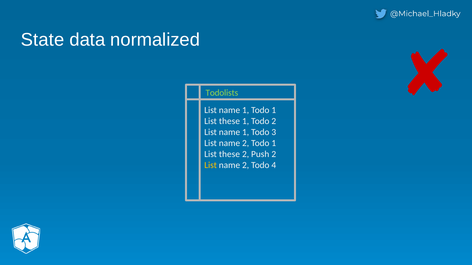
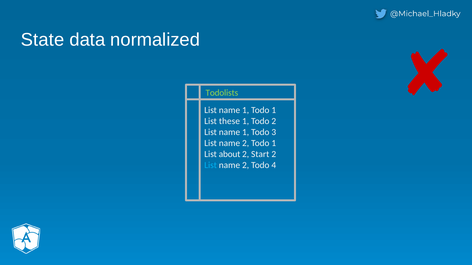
these: these -> about (230, 154)
Push: Push -> Start (260, 154)
List colour: yellow -> light blue (211, 165)
